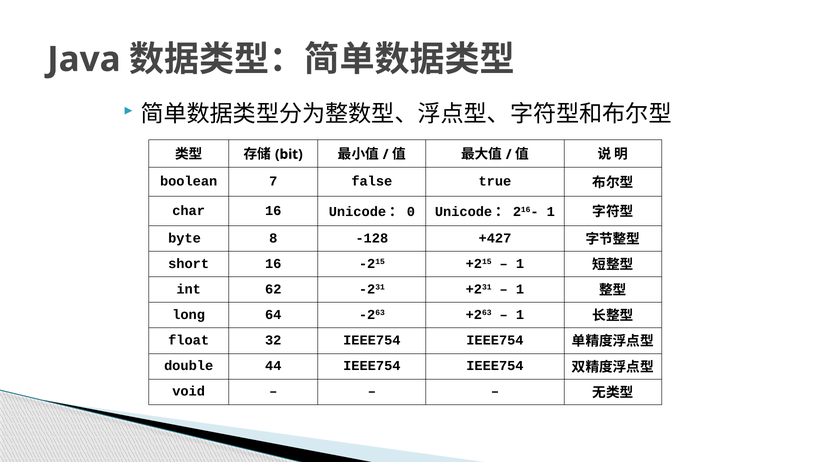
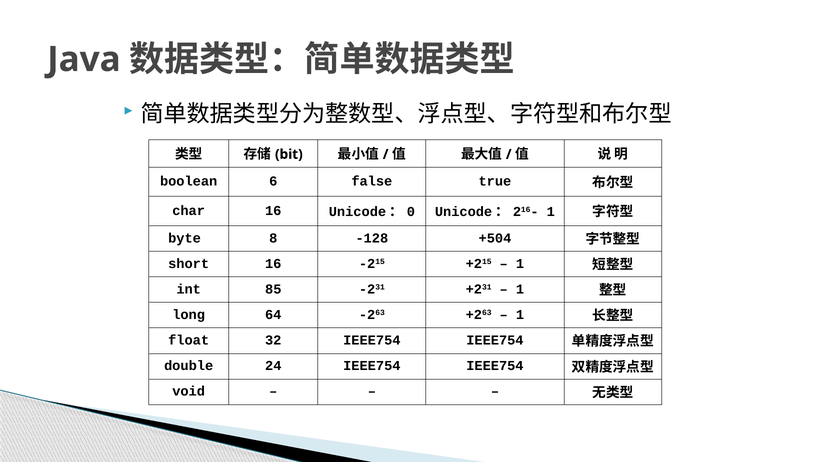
7: 7 -> 6 (273, 181)
+427: +427 -> +504 (495, 238)
62: 62 -> 85 (273, 289)
44: 44 -> 24 (273, 366)
